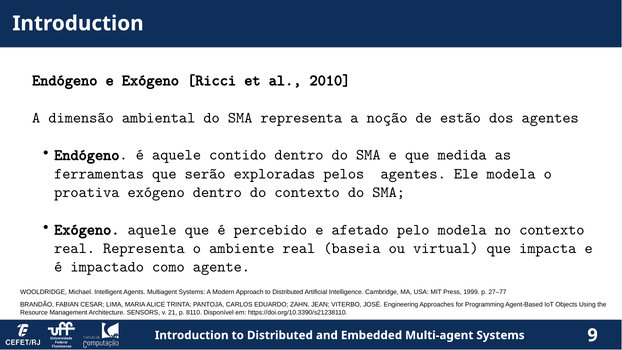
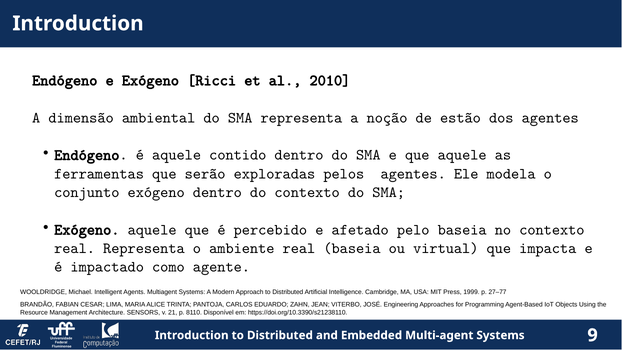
que medida: medida -> aquele (462, 155)
proativa: proativa -> conjunto (87, 192)
pelo modela: modela -> baseia (462, 229)
